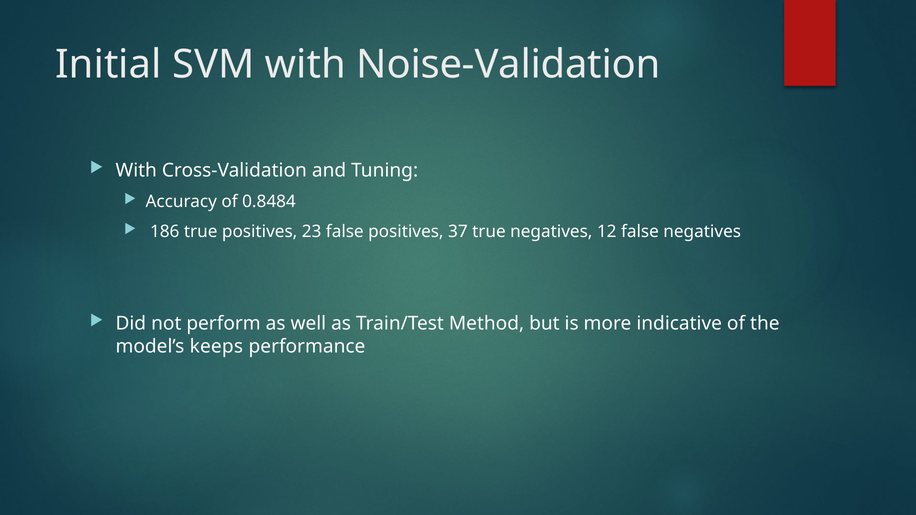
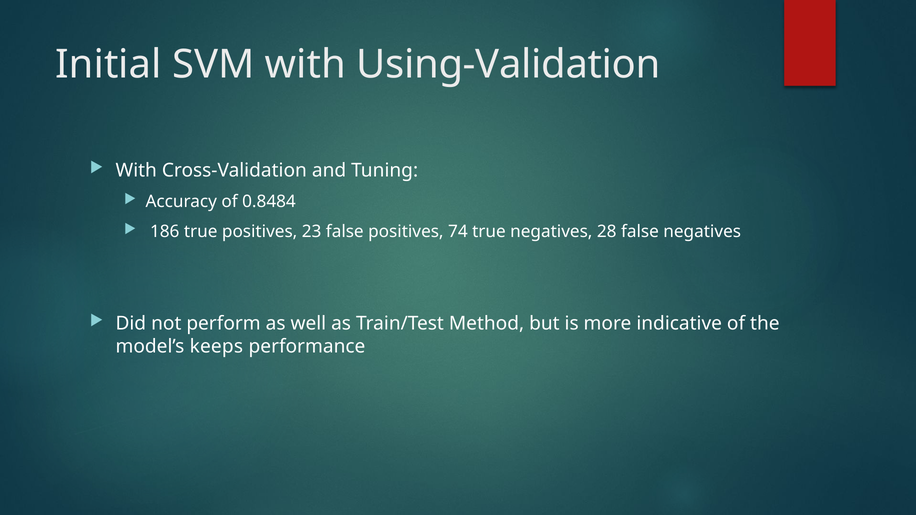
Noise-Validation: Noise-Validation -> Using-Validation (508, 64)
37: 37 -> 74 (458, 232)
12: 12 -> 28 (607, 232)
